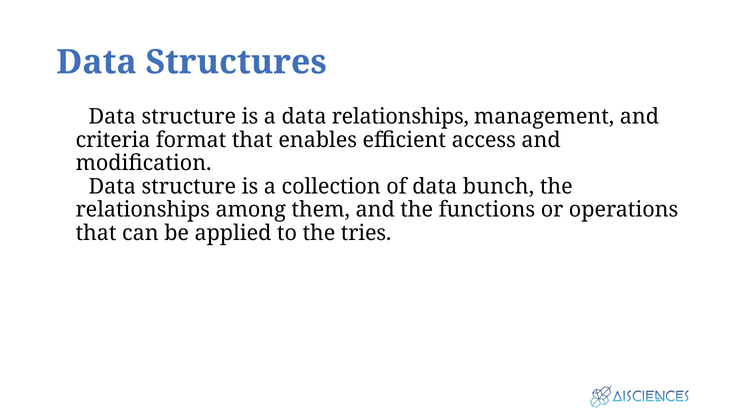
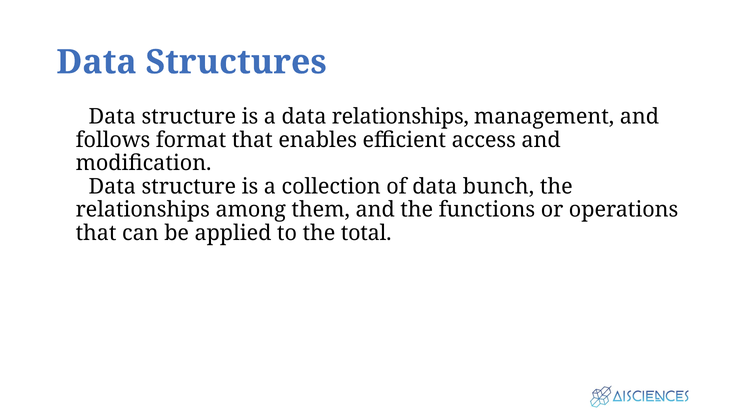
criteria: criteria -> follows (113, 140)
tries: tries -> total (366, 233)
